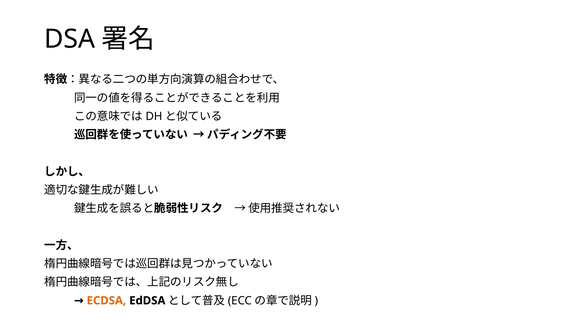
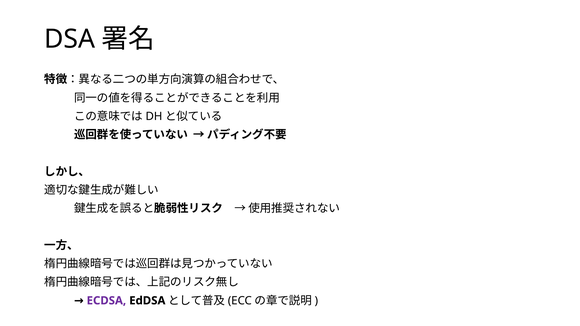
ECDSA colour: orange -> purple (106, 301)
